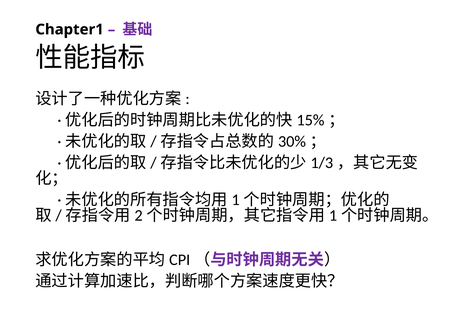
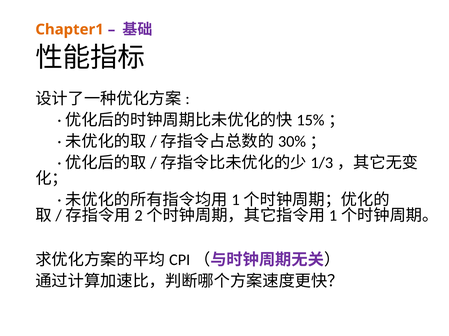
Chapter1 colour: black -> orange (70, 30)
